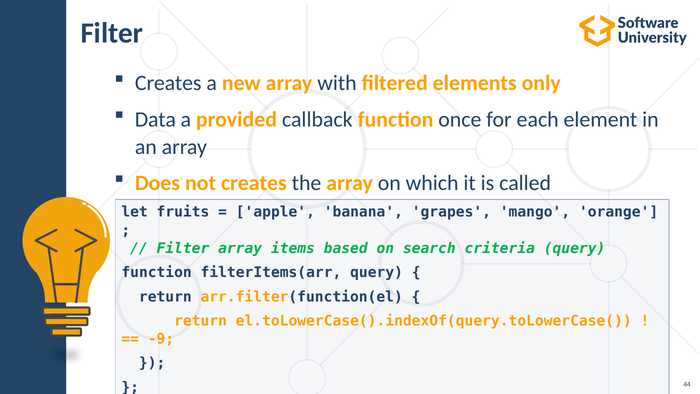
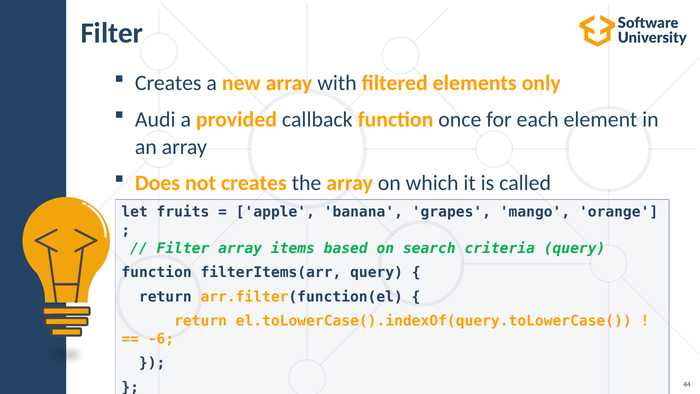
Data: Data -> Audi (155, 119)
-9: -9 -> -6 (161, 339)
